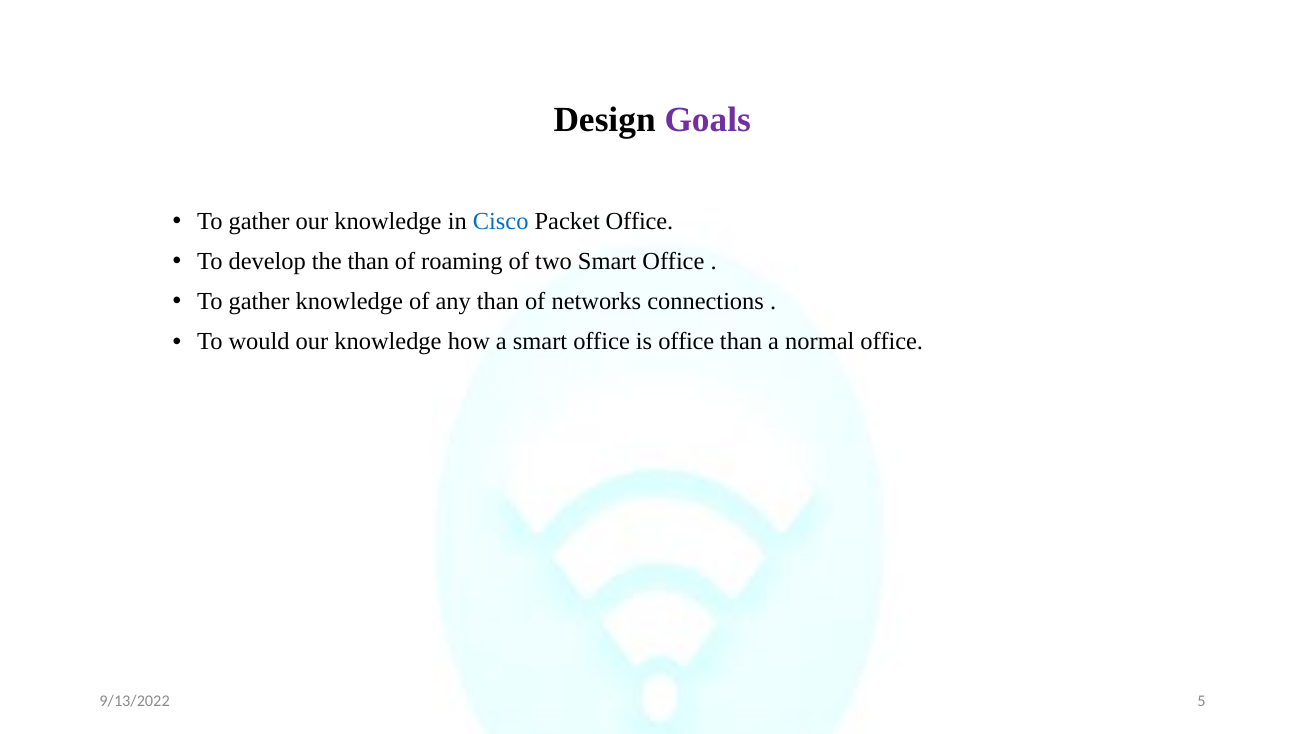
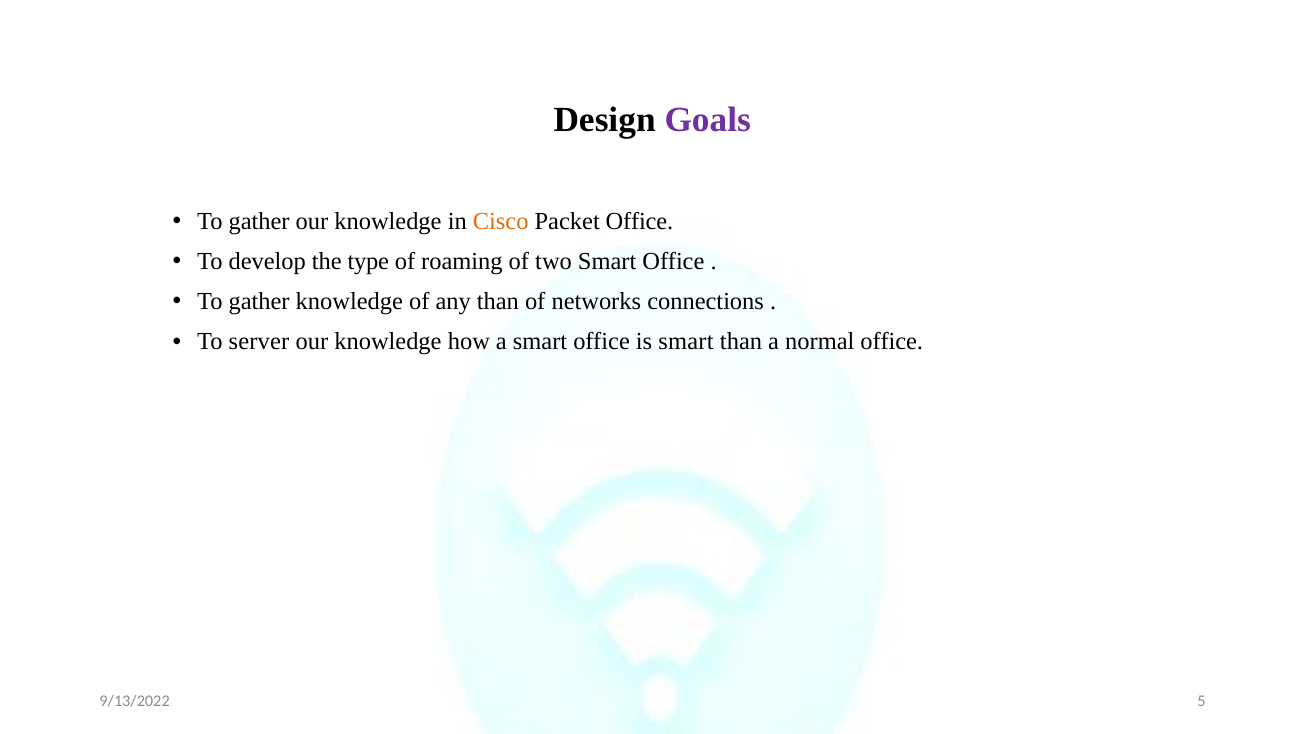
Cisco colour: blue -> orange (501, 222)
the than: than -> type (368, 262)
would: would -> server (259, 342)
is office: office -> smart (686, 342)
